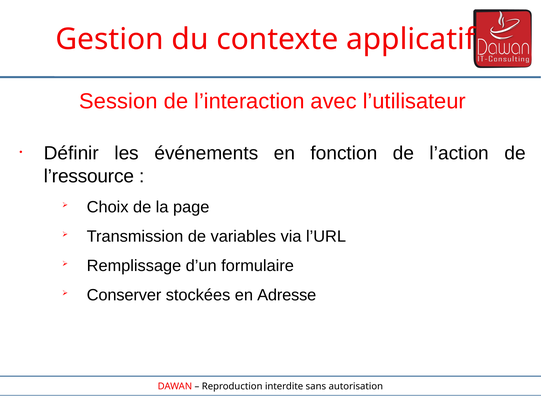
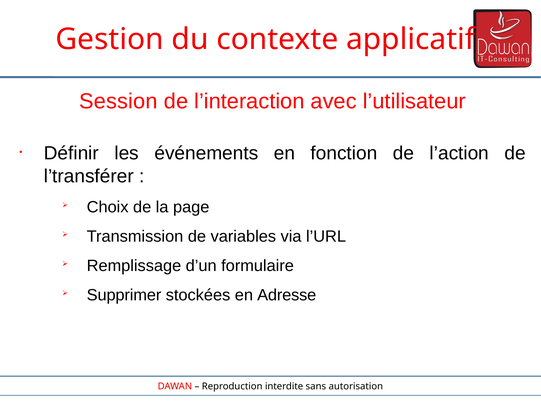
l’ressource: l’ressource -> l’transférer (89, 177)
Conserver: Conserver -> Supprimer (124, 296)
